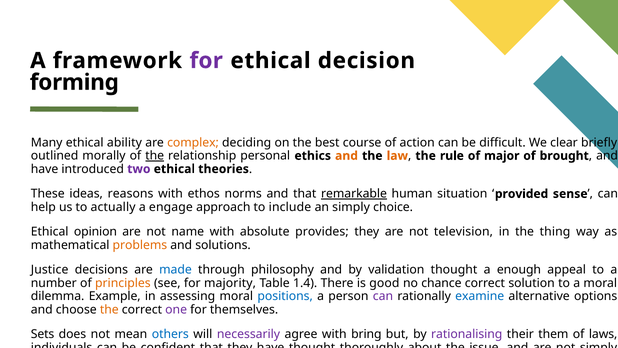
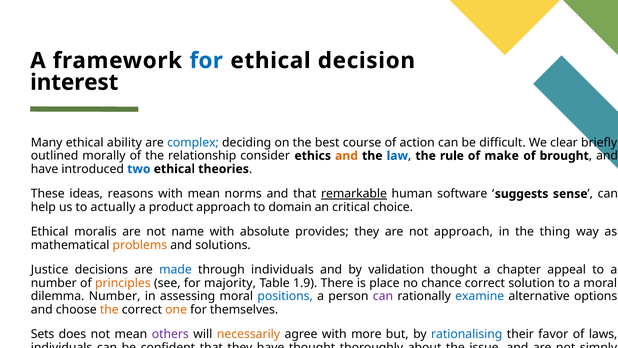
for colour: purple -> blue (206, 61)
forming: forming -> interest (74, 82)
complex colour: orange -> blue (193, 142)
the underline: present -> none (155, 156)
personal: personal -> consider (265, 156)
law colour: orange -> blue (397, 156)
major: major -> make (502, 156)
two colour: purple -> blue (139, 169)
with ethos: ethos -> mean (204, 194)
situation: situation -> software (462, 194)
provided: provided -> suggests (522, 194)
engage: engage -> product (171, 207)
include: include -> domain (290, 207)
an simply: simply -> critical (351, 207)
opinion: opinion -> moralis (95, 232)
not television: television -> approach (463, 232)
through philosophy: philosophy -> individuals (282, 270)
enough: enough -> chapter (519, 270)
1.4: 1.4 -> 1.9 (305, 283)
good: good -> place (384, 283)
dilemma Example: Example -> Number (115, 296)
one colour: purple -> orange (176, 309)
others colour: blue -> purple (170, 334)
necessarily colour: purple -> orange (249, 334)
bring: bring -> more (366, 334)
rationalising colour: purple -> blue (467, 334)
them: them -> favor (553, 334)
